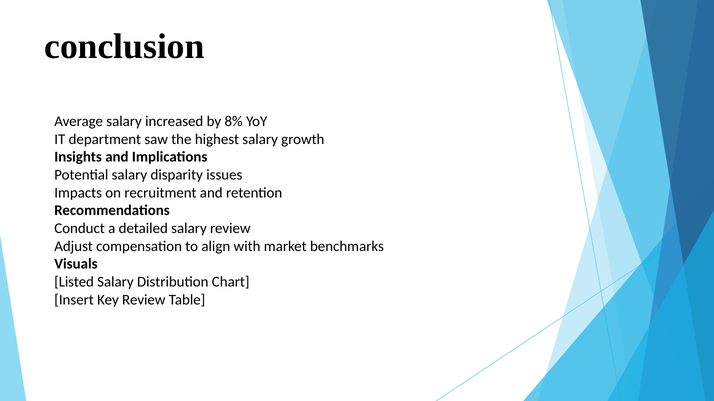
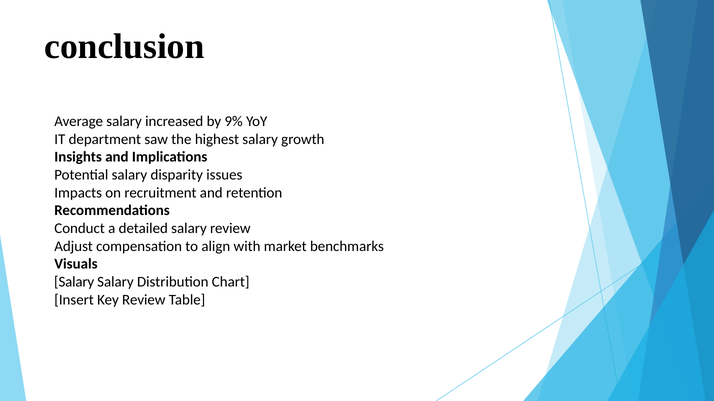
8%: 8% -> 9% (234, 121)
Listed: Listed -> Salary (74, 282)
